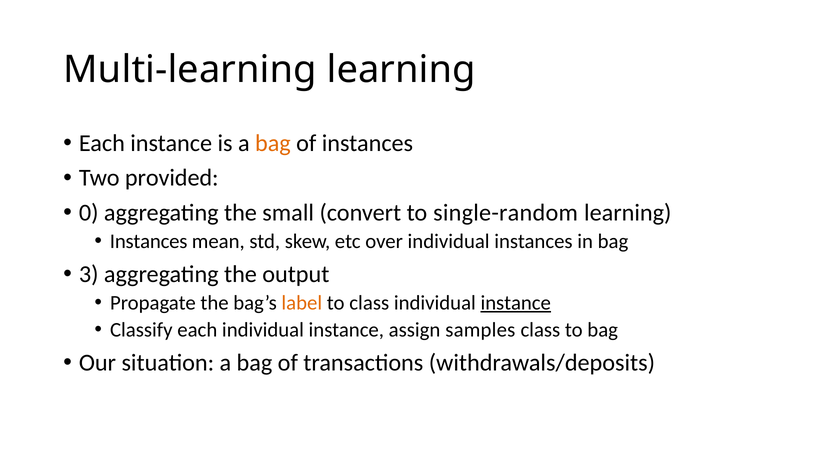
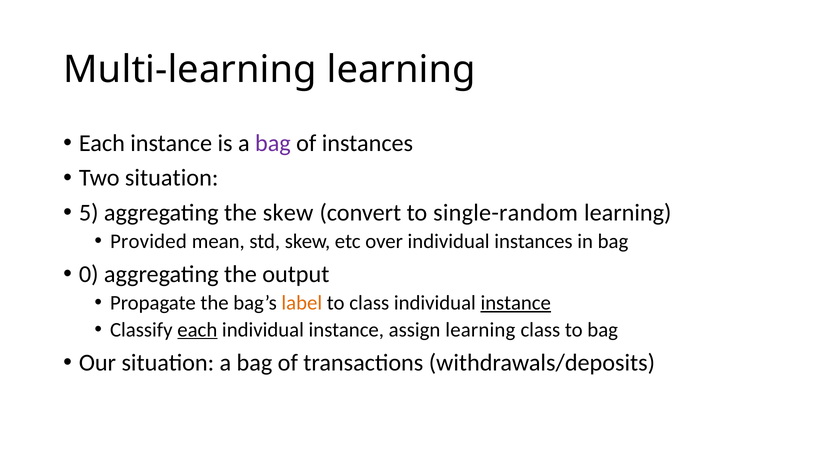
bag colour: orange -> purple (273, 143)
Two provided: provided -> situation (172, 178)
0: 0 -> 5 (89, 213)
the small: small -> skew (288, 213)
Instances: Instances -> Provided (148, 242)
3: 3 -> 0 (89, 275)
each underline: none -> present (197, 330)
assign samples: samples -> learning (480, 330)
